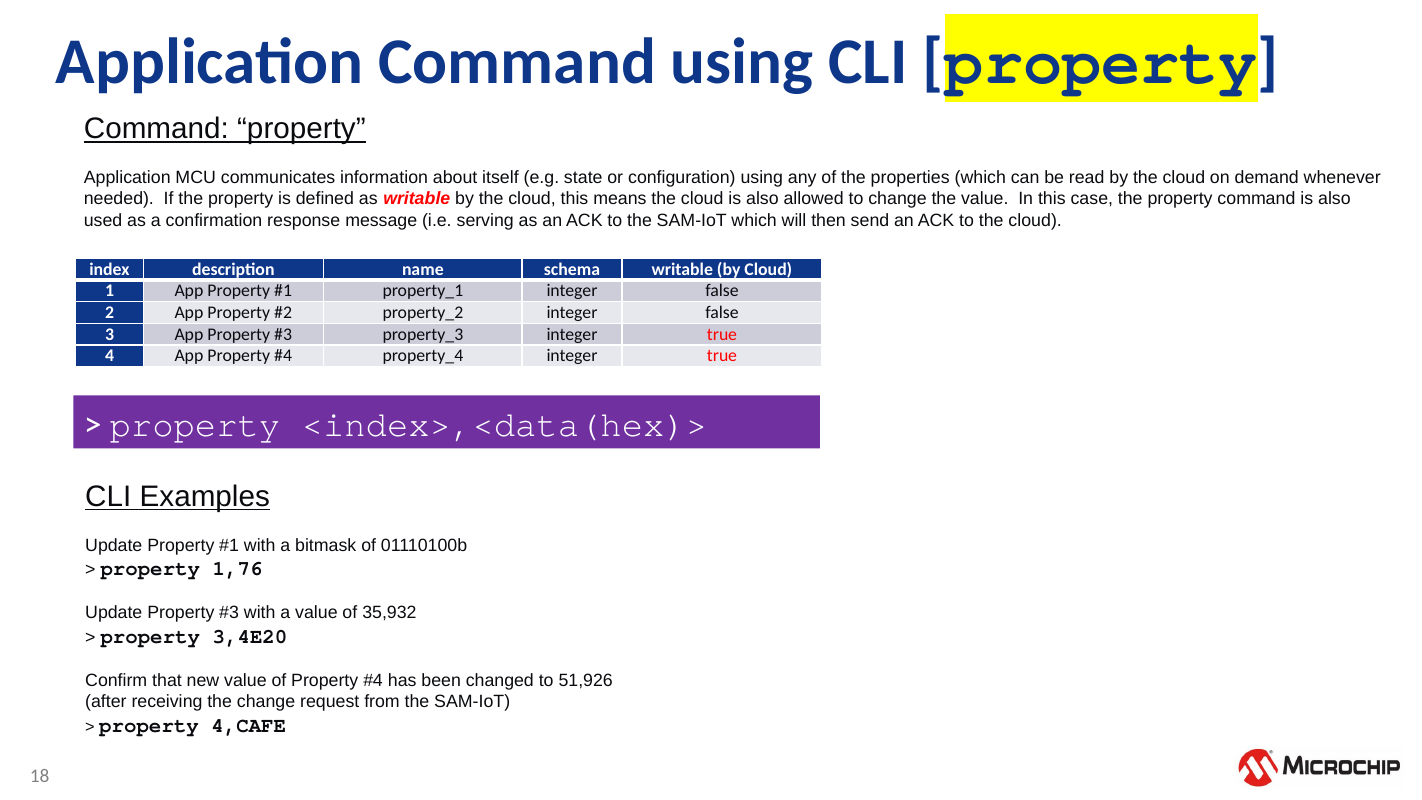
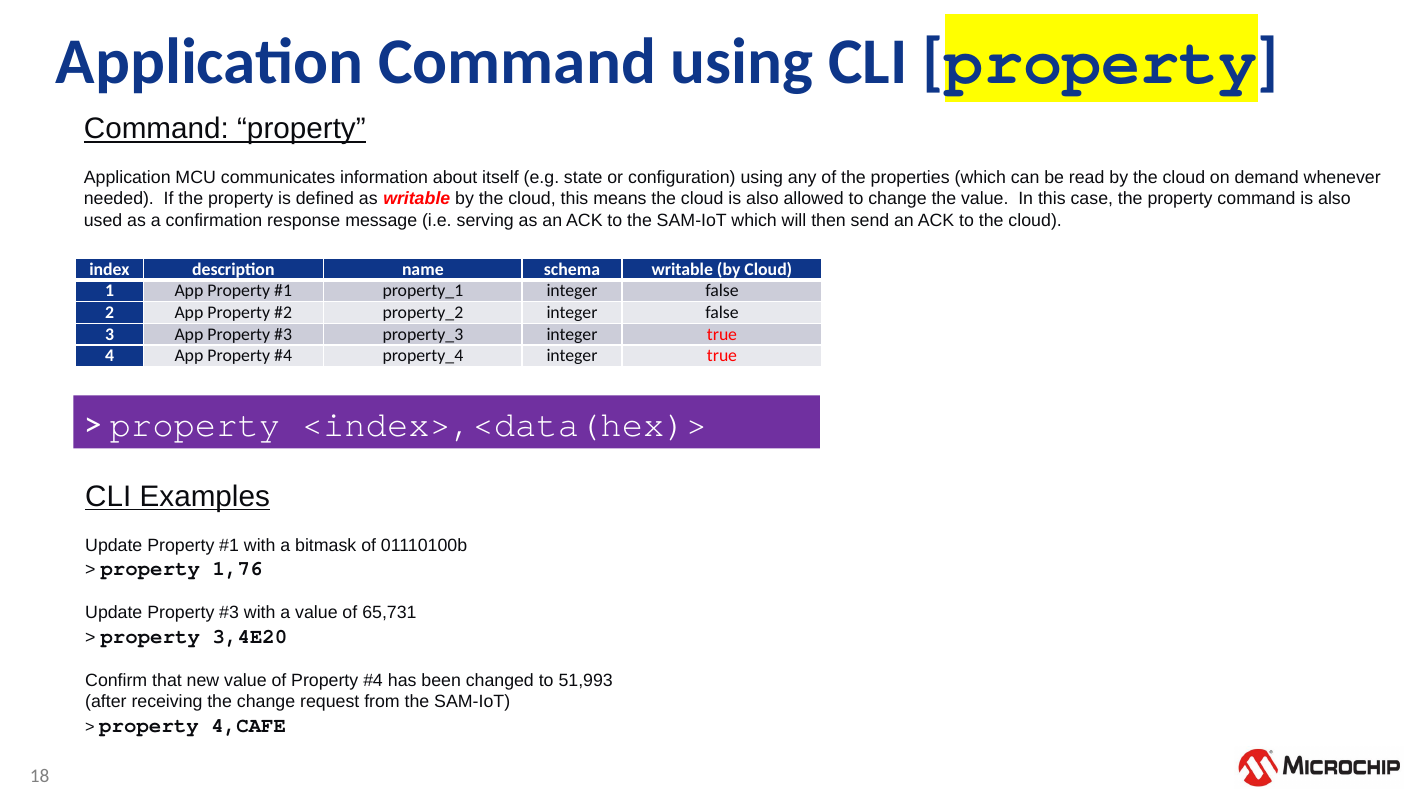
35,932: 35,932 -> 65,731 (389, 613)
51,926: 51,926 -> 51,993 (586, 681)
